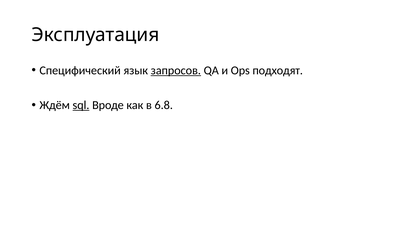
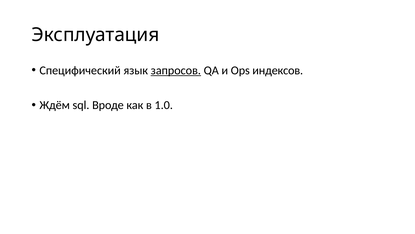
подходят: подходят -> индексов (278, 70)
sql underline: present -> none (81, 105)
6.8: 6.8 -> 1.0 (164, 105)
